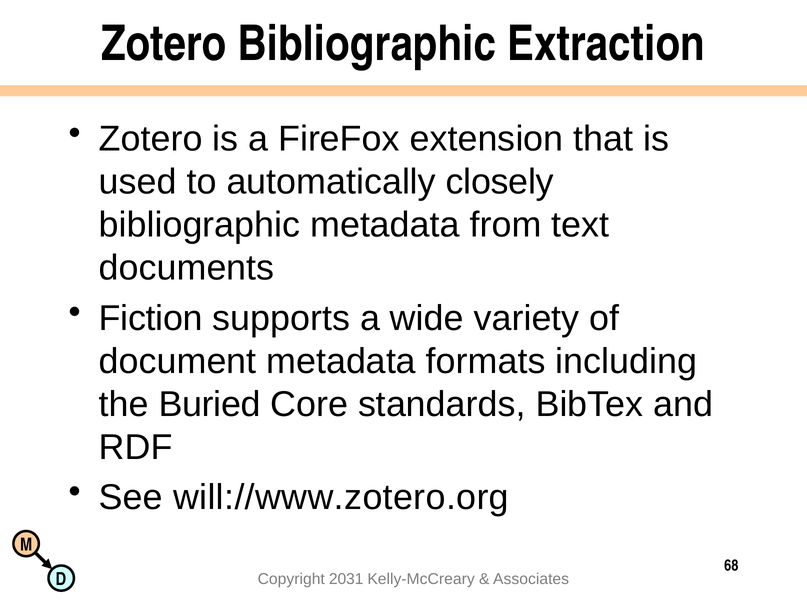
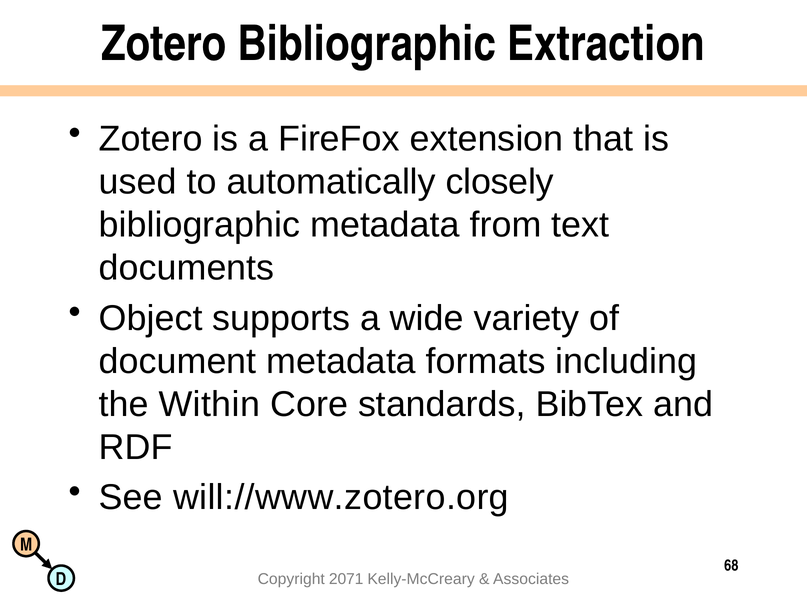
Fiction: Fiction -> Object (151, 318)
Buried: Buried -> Within (209, 405)
2031: 2031 -> 2071 (346, 579)
